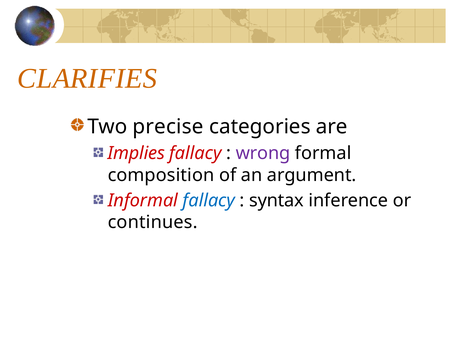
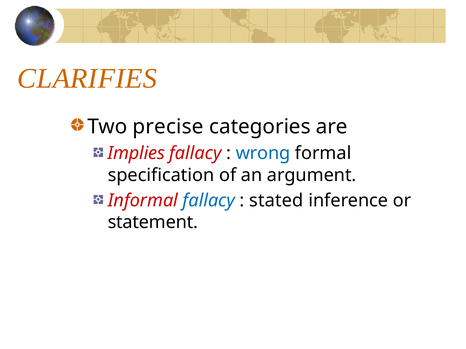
wrong colour: purple -> blue (263, 154)
composition: composition -> specification (161, 175)
syntax: syntax -> stated (276, 201)
continues: continues -> statement (153, 222)
